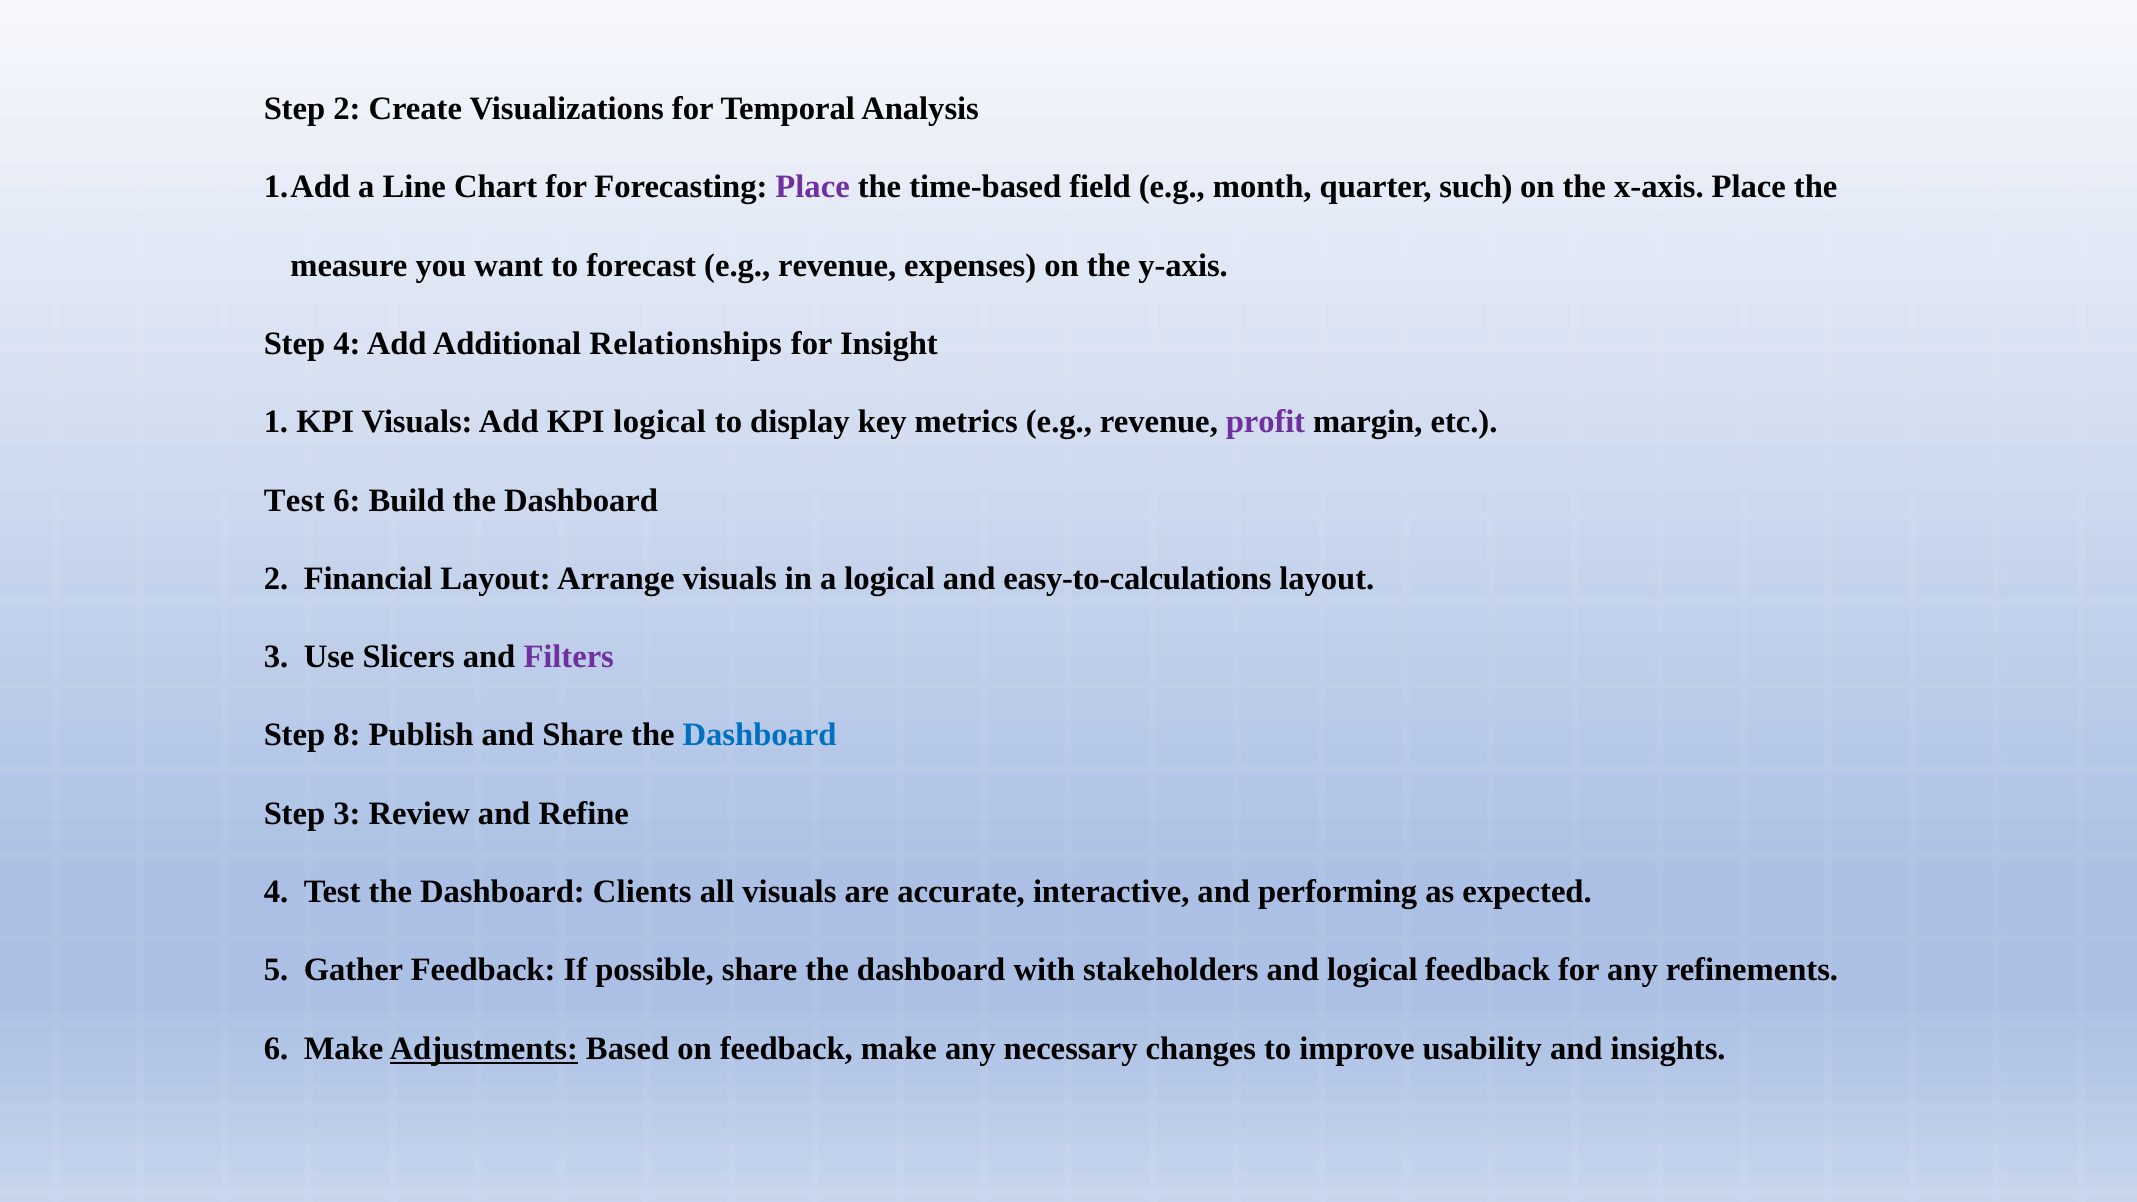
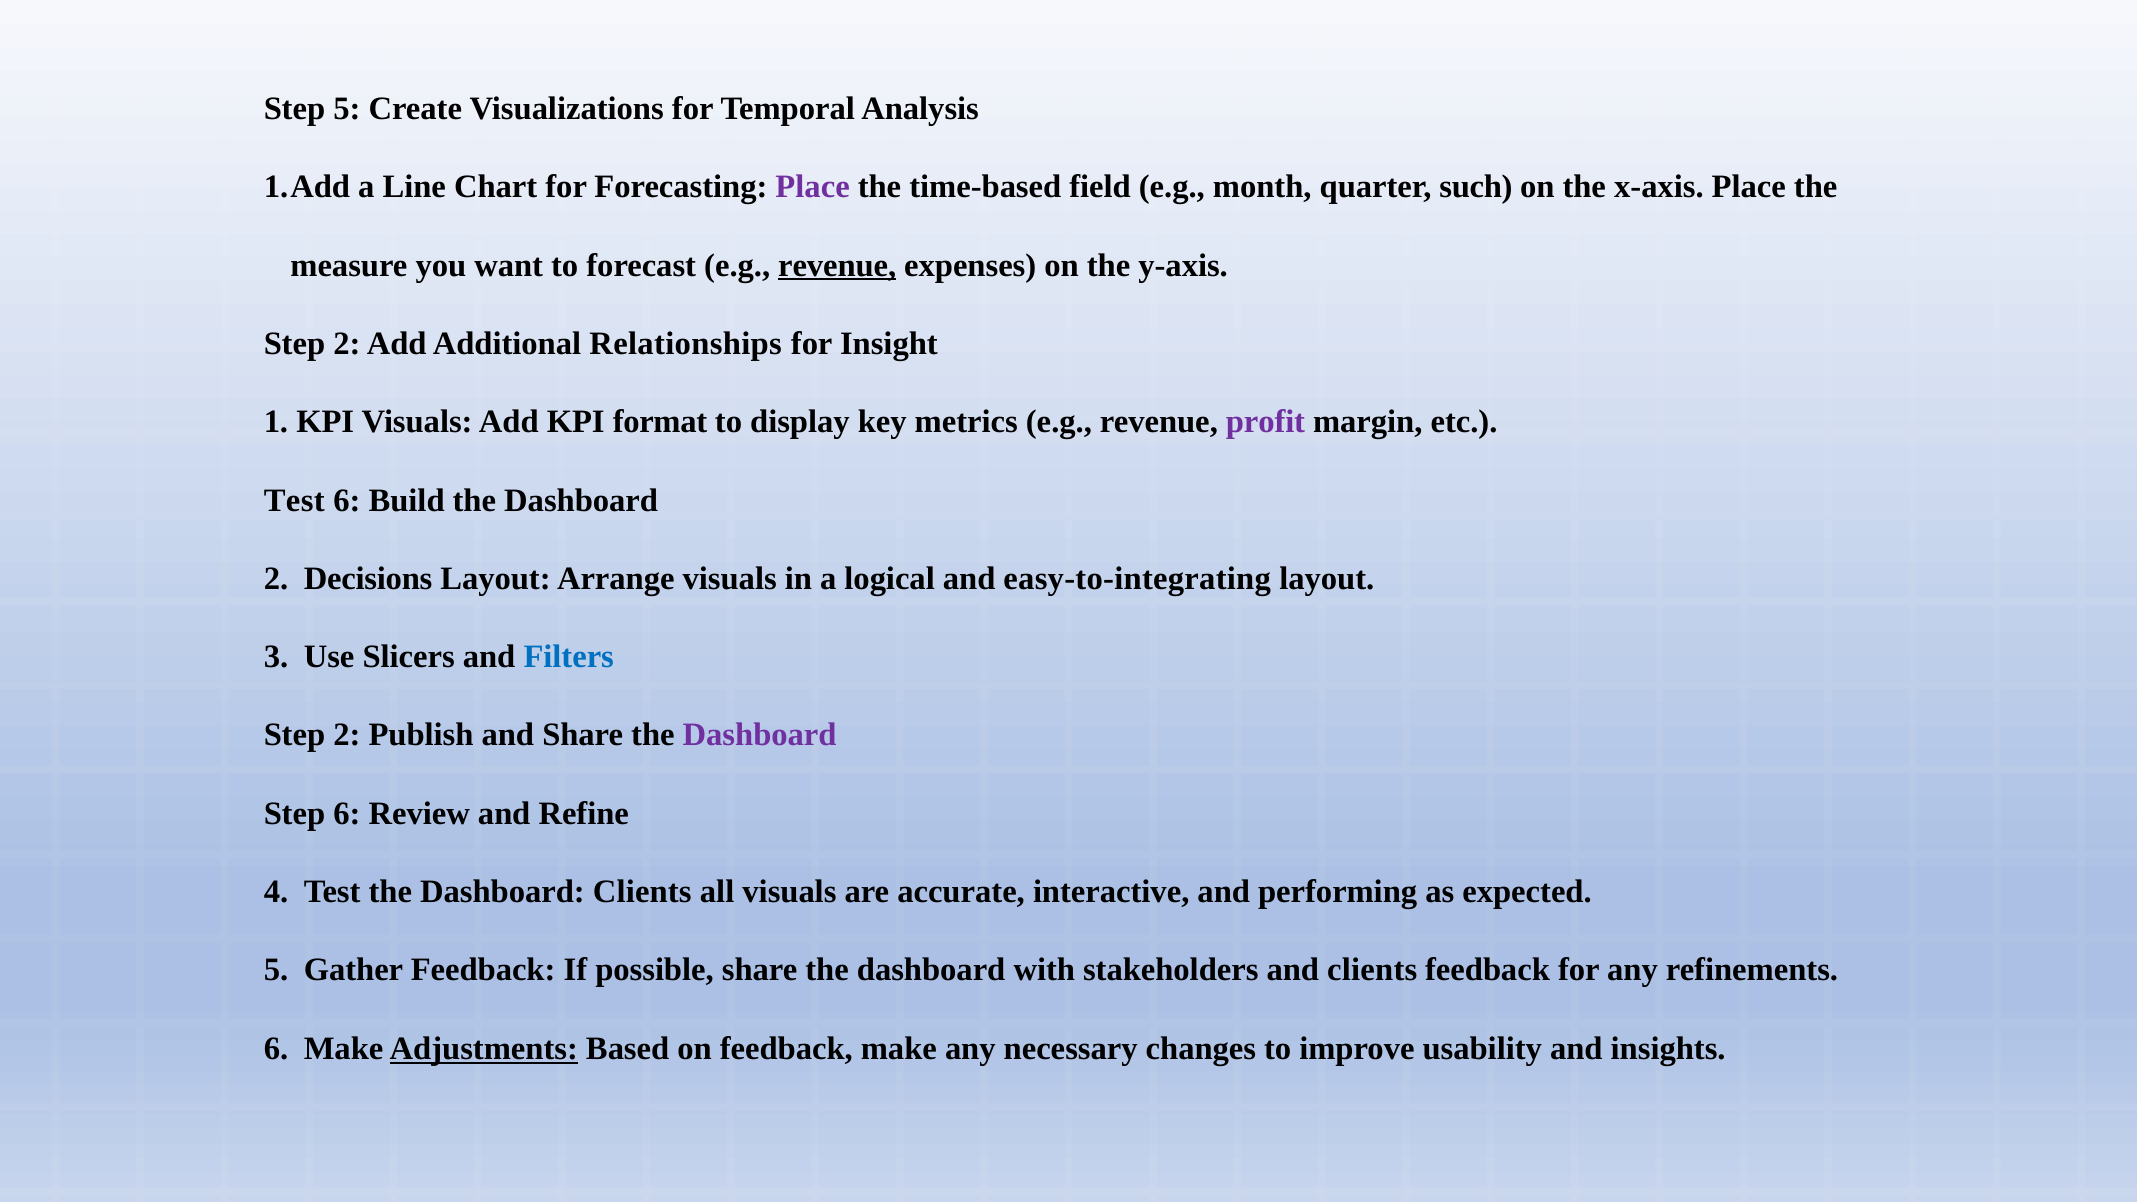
Step 2: 2 -> 5 (347, 109)
revenue underline: none -> present (837, 265)
4: 4 -> 2 (347, 344)
KPI logical: logical -> format (660, 422)
Financial: Financial -> Decisions (368, 579)
easy-to-calculations: easy-to-calculations -> easy-to-integrating (1137, 579)
Filters colour: purple -> blue (569, 657)
8: 8 -> 2 (347, 735)
Dashboard colour: blue -> purple (760, 735)
Step 3: 3 -> 6 (347, 814)
and logical: logical -> clients (1372, 970)
